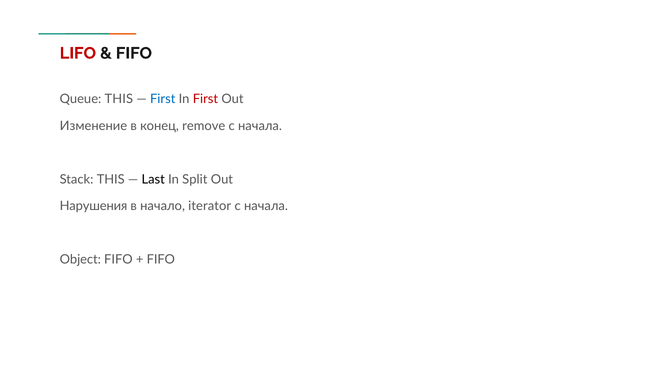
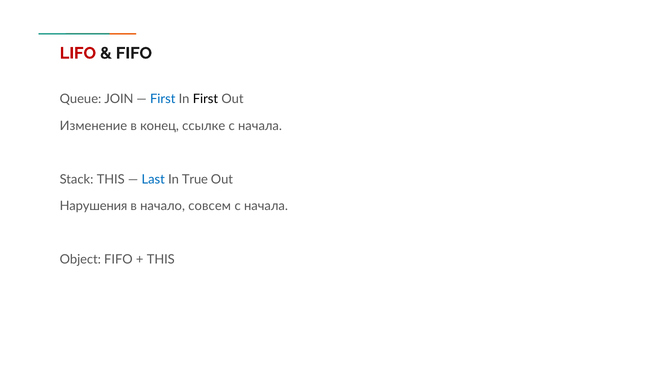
Queue THIS: THIS -> JOIN (119, 99)
First colour: red -> black (205, 99)
remove: remove -> ссылке (204, 126)
Last colour: black -> blue (153, 179)
Split: Split -> True (195, 179)
iterator: iterator -> совсем (210, 206)
FIFO: FIFO -> THIS (161, 260)
